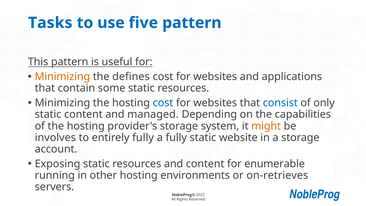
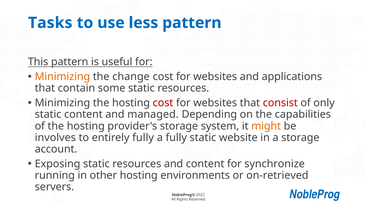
five: five -> less (143, 23)
defines: defines -> change (131, 77)
cost colour: blue -> red (163, 103)
consist colour: blue -> red (280, 103)
enumerable: enumerable -> synchronize (275, 164)
on-retrieves: on-retrieves -> on-retrieved (277, 175)
